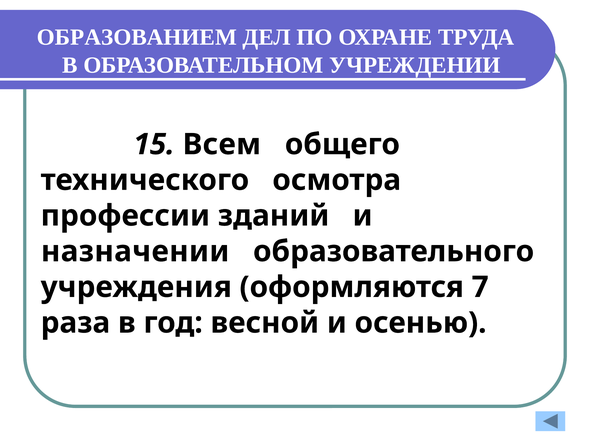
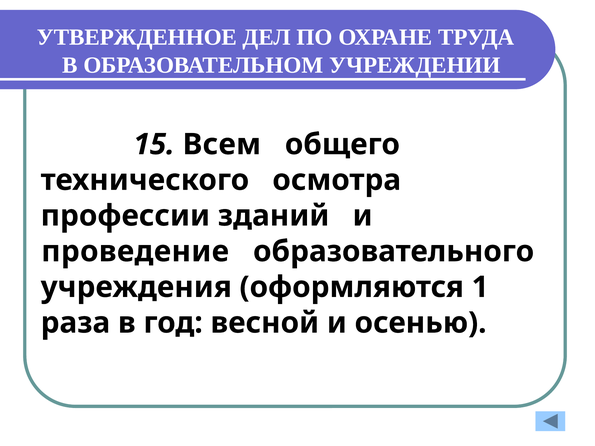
ОБРАЗОВАНИЕМ: ОБРАЗОВАНИЕМ -> УТВЕРЖДЕННОЕ (137, 37)
назначении: назначении -> проведение (135, 252)
7: 7 -> 1 (480, 287)
